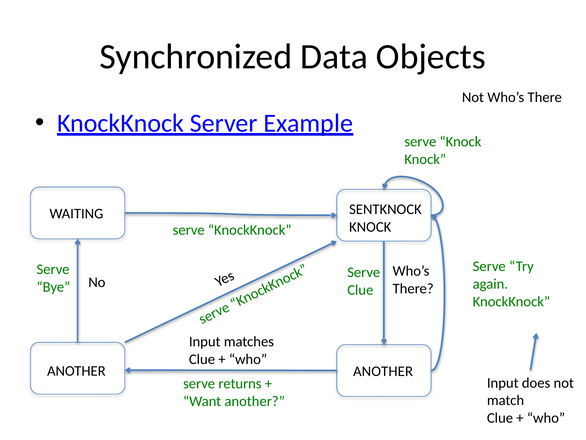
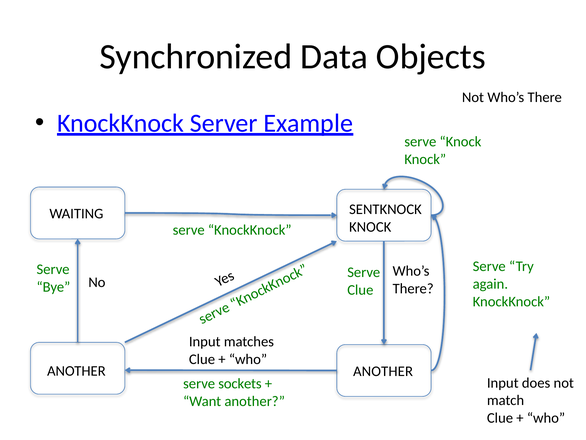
returns: returns -> sockets (240, 383)
